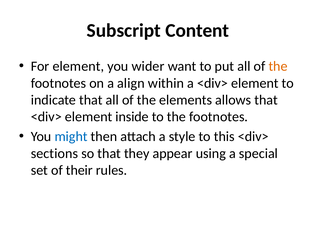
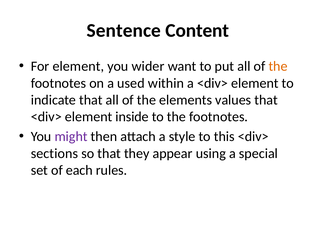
Subscript: Subscript -> Sentence (124, 31)
align: align -> used (131, 83)
allows: allows -> values (233, 100)
might colour: blue -> purple (71, 137)
their: their -> each (79, 170)
